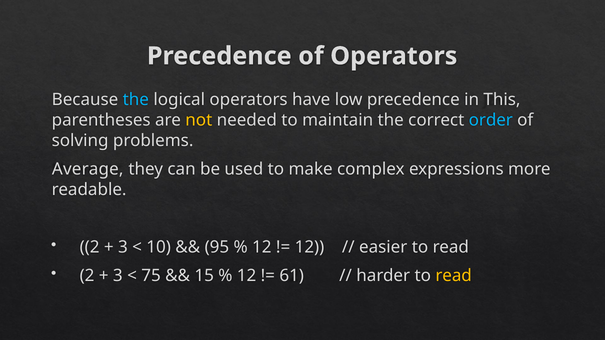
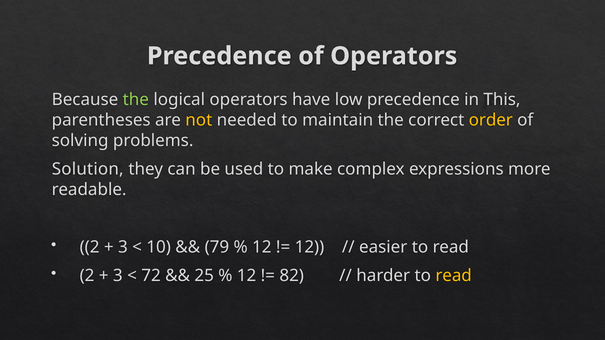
the colour: light blue -> light green (136, 100)
order colour: light blue -> yellow (491, 120)
Average: Average -> Solution (88, 169)
95: 95 -> 79 (217, 247)
75: 75 -> 72 (151, 276)
15: 15 -> 25 (204, 276)
61: 61 -> 82 (292, 276)
